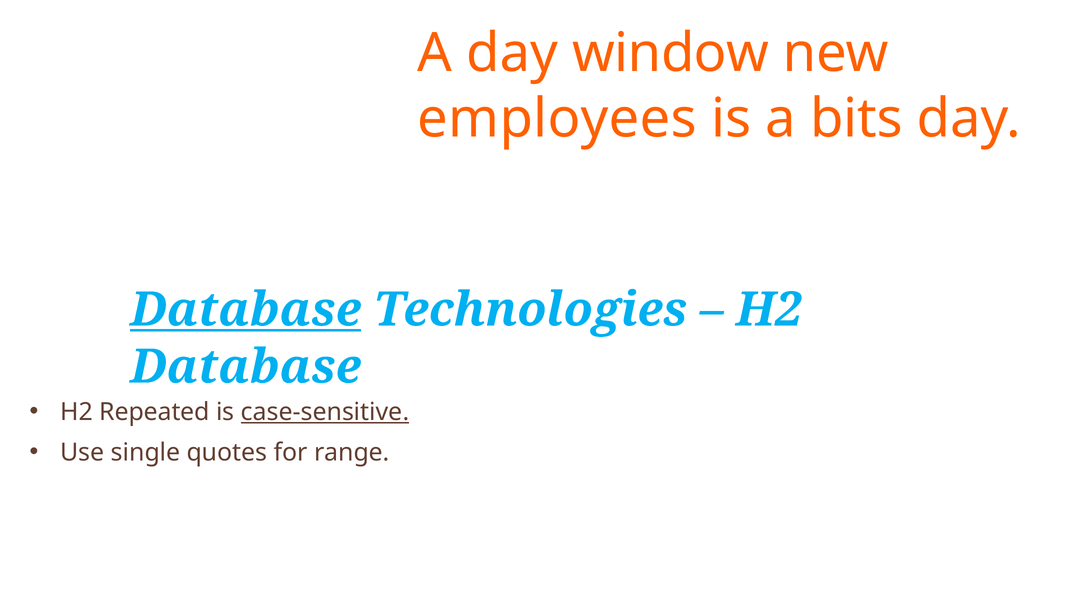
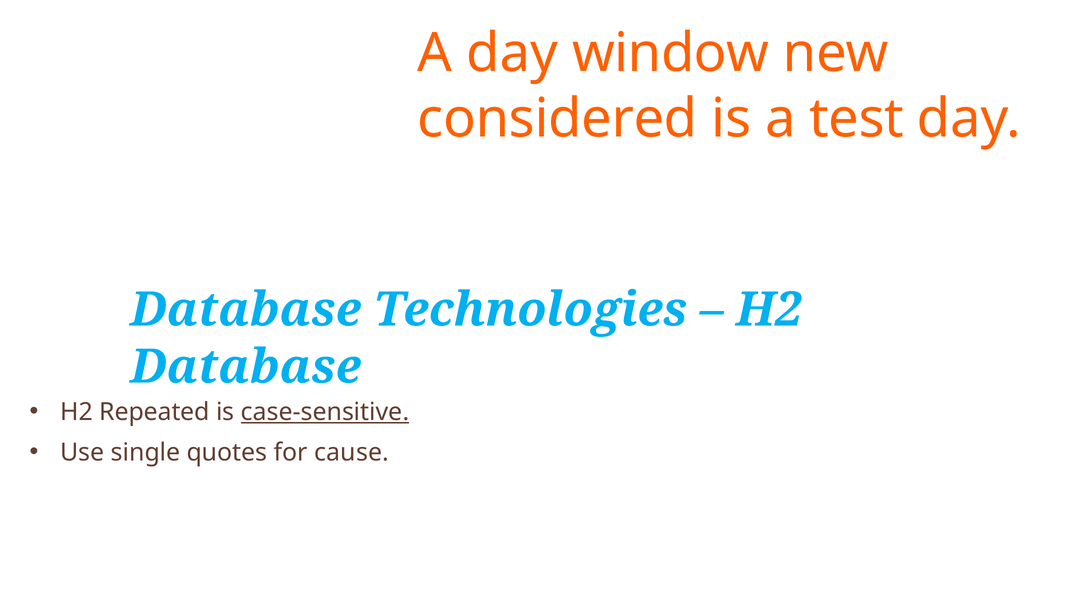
employees: employees -> considered (557, 119)
bits: bits -> test (857, 119)
Database underline: present -> none (246, 310)
range: range -> cause (352, 453)
